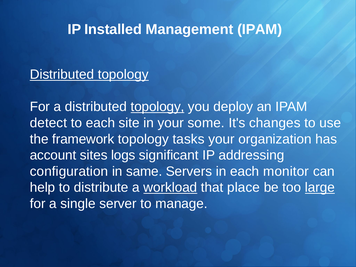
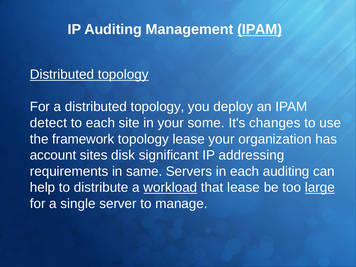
IP Installed: Installed -> Auditing (113, 29)
IPAM underline: none -> present (260, 29)
topology underline: present -> none (158, 107)
topology tasks: tasks -> lease (189, 139)
logs: logs -> disk (123, 155)
configuration: configuration -> requirements (69, 171)
each monitor: monitor -> auditing (286, 171)
that place: place -> lease (244, 188)
